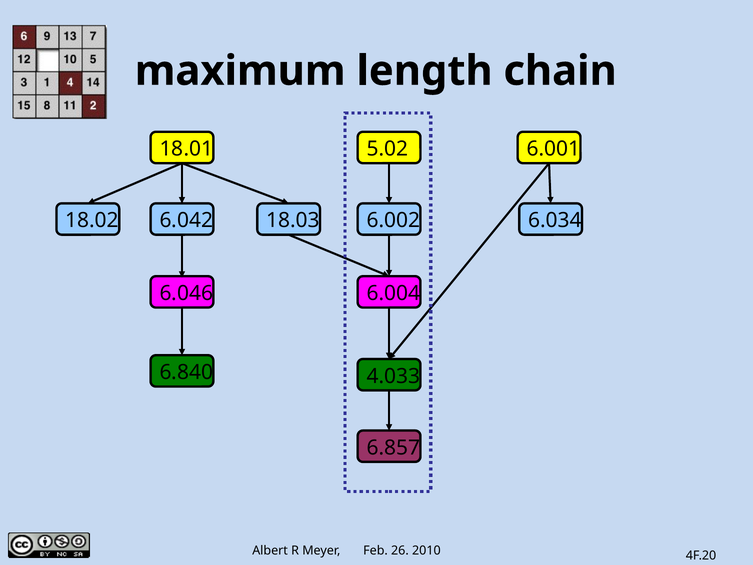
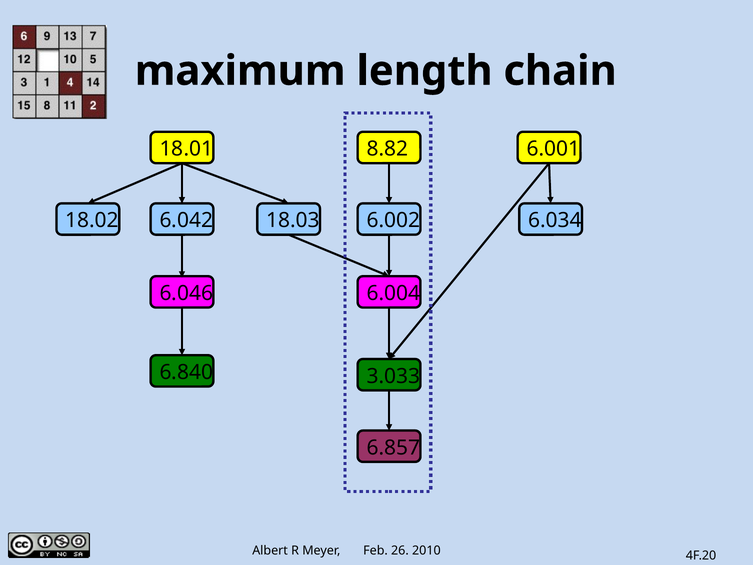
5.02: 5.02 -> 8.82 (387, 149)
4.033: 4.033 -> 3.033 (393, 376)
